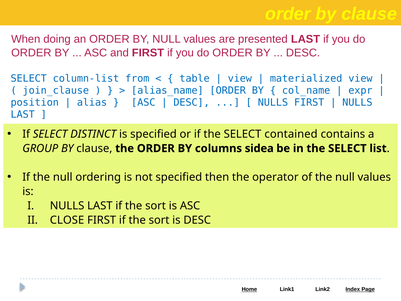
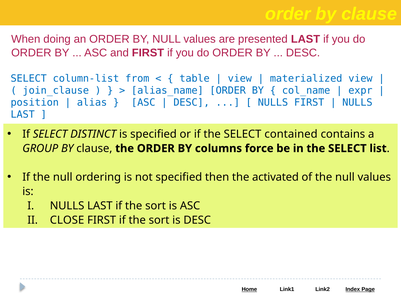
sidea: sidea -> force (259, 148)
operator: operator -> activated (275, 177)
